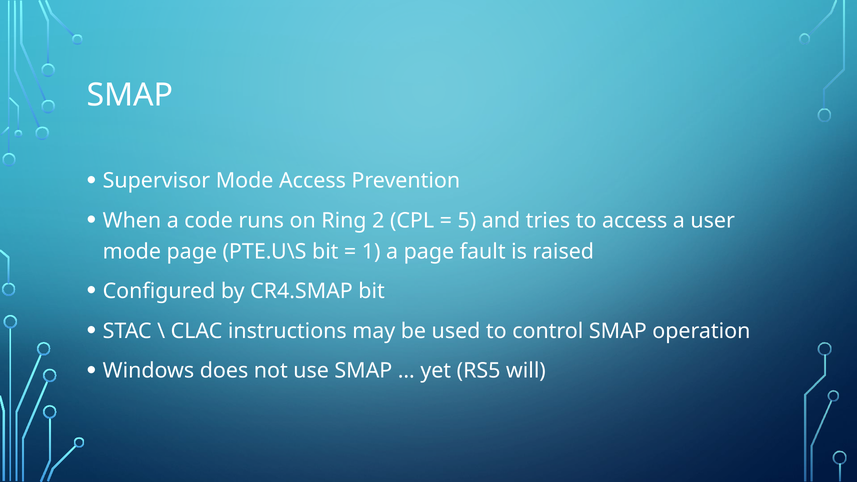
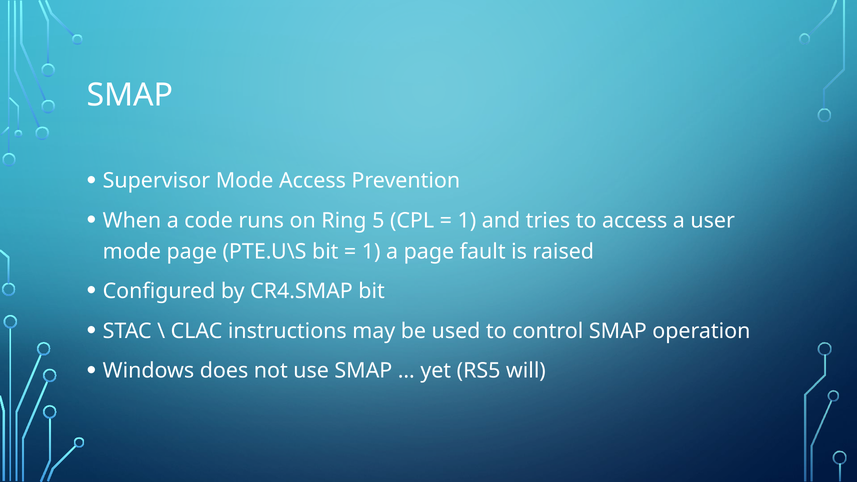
2: 2 -> 5 (378, 221)
5: 5 -> 1 (467, 221)
